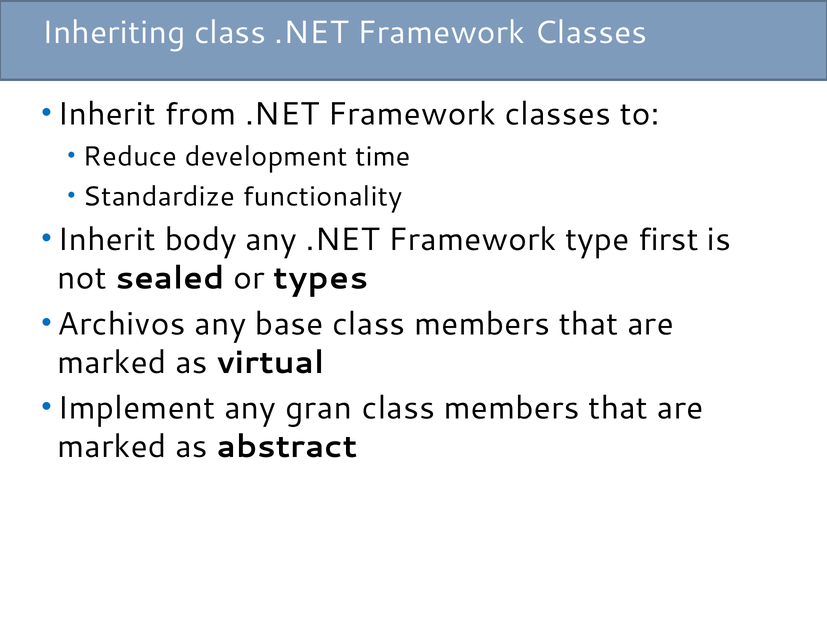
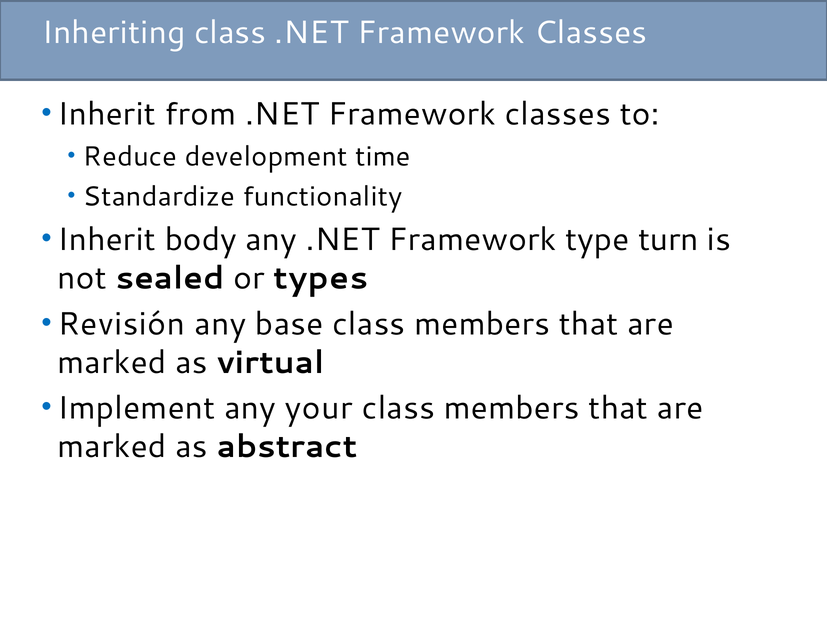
first: first -> turn (668, 239)
Archivos: Archivos -> Revisión (121, 324)
gran: gran -> your (319, 408)
